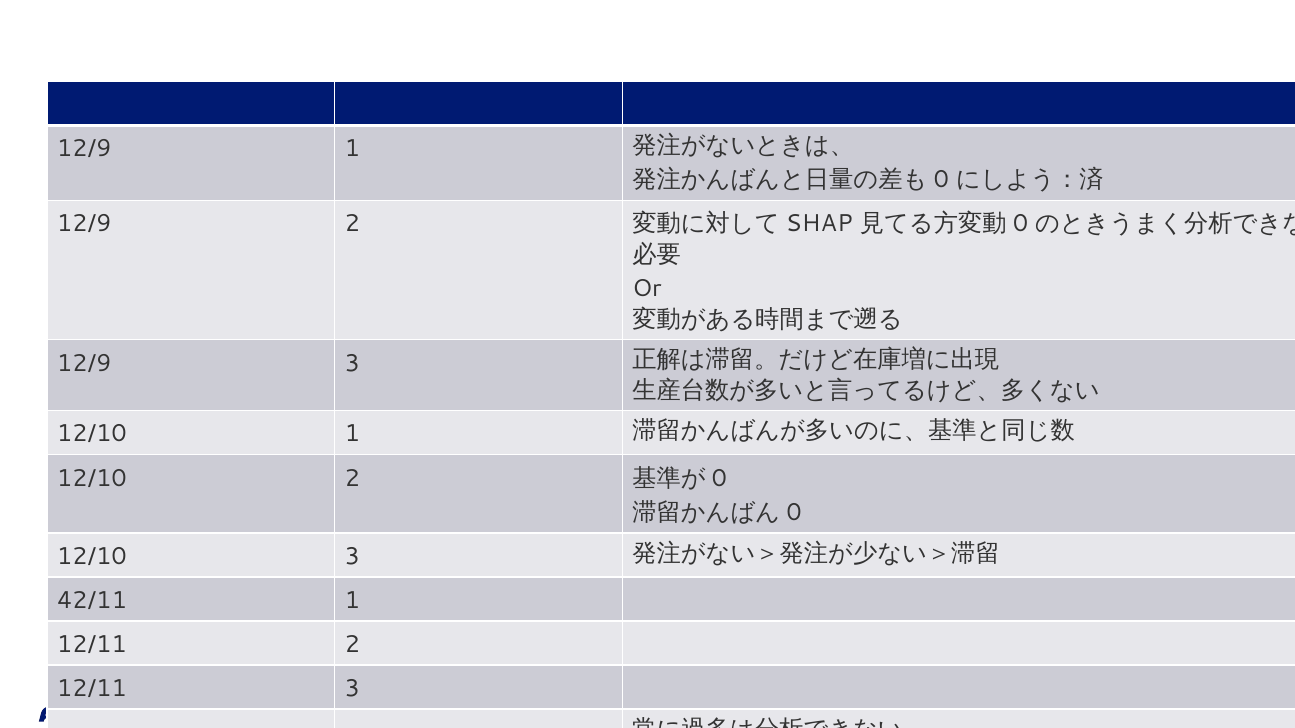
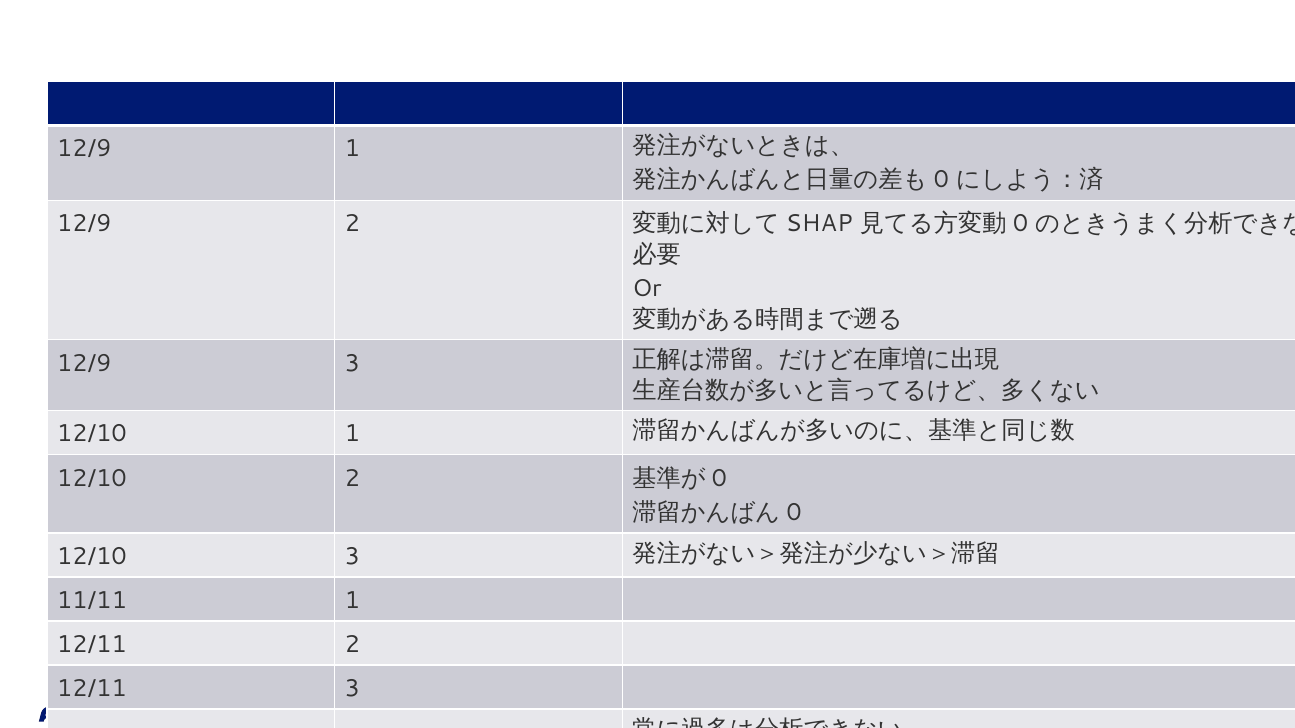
42/11: 42/11 -> 11/11 (92, 601)
